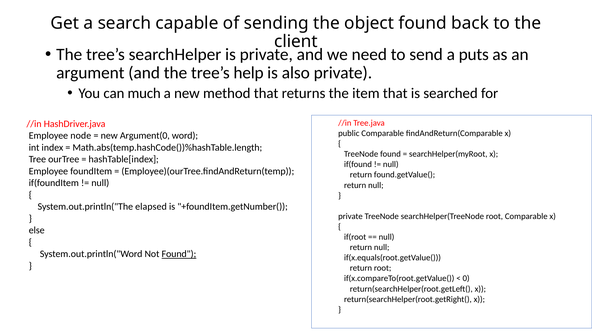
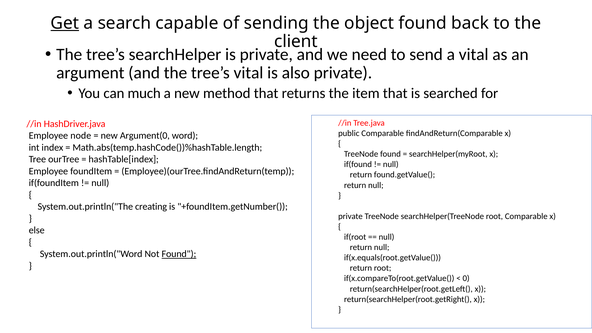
Get underline: none -> present (65, 23)
a puts: puts -> vital (474, 54)
tree’s help: help -> vital (248, 73)
elapsed: elapsed -> creating (151, 207)
